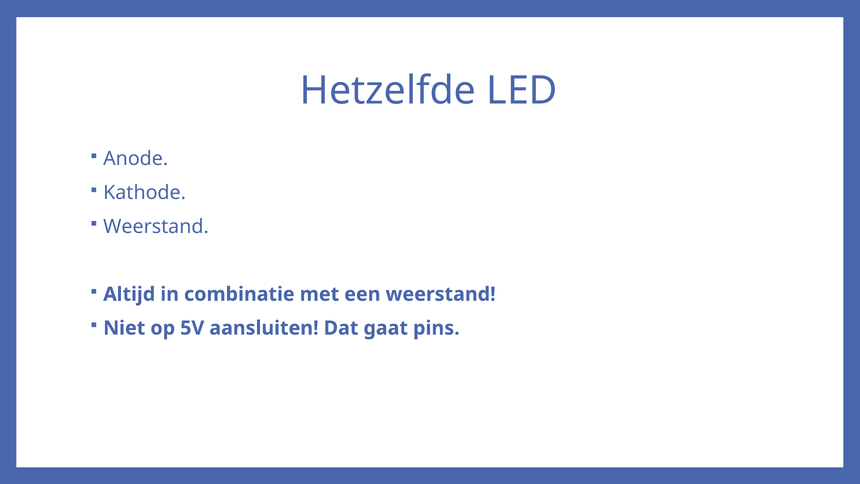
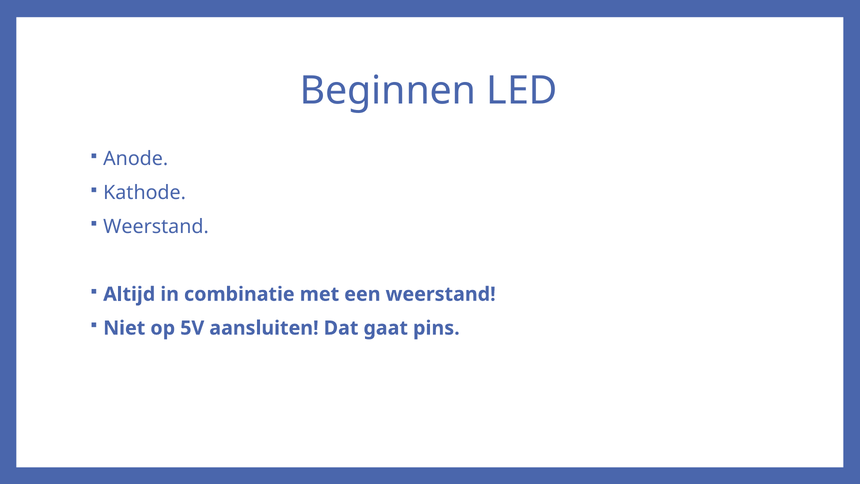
Hetzelfde: Hetzelfde -> Beginnen (388, 91)
